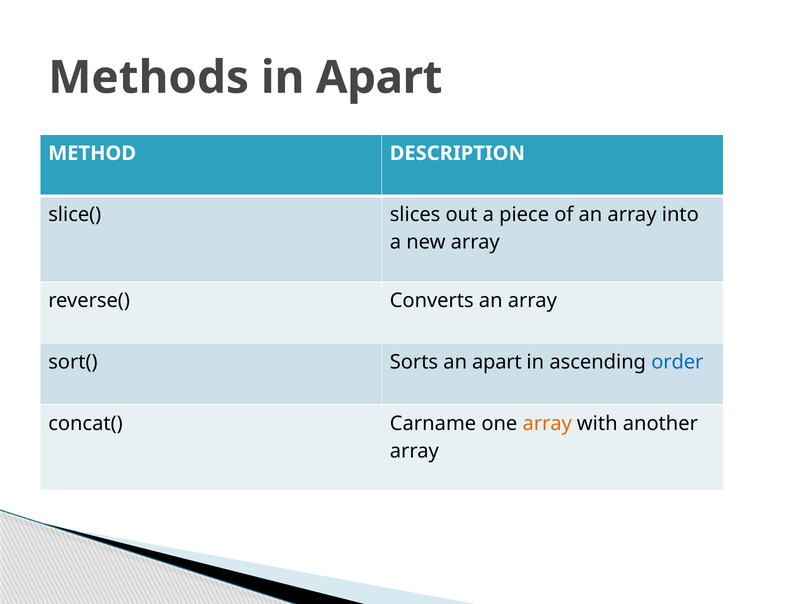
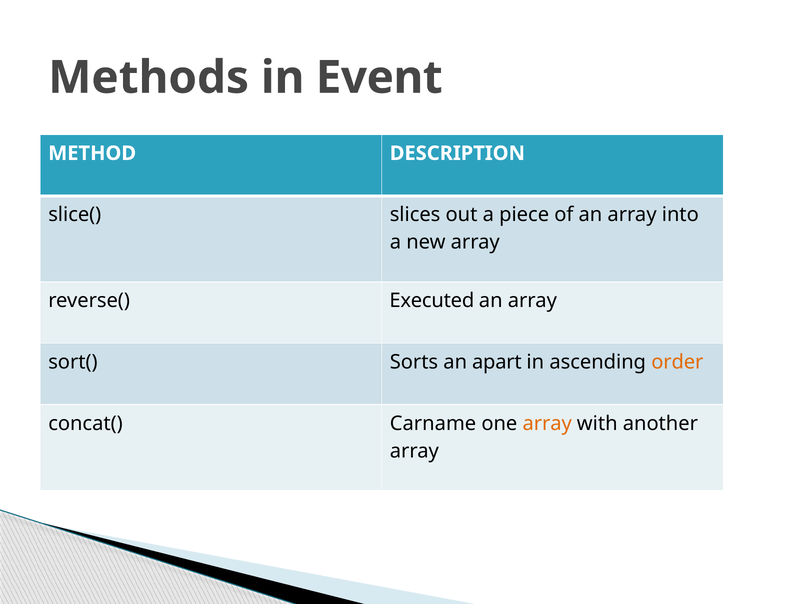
in Apart: Apart -> Event (379, 78)
Converts: Converts -> Executed (432, 301)
order colour: blue -> orange (677, 362)
